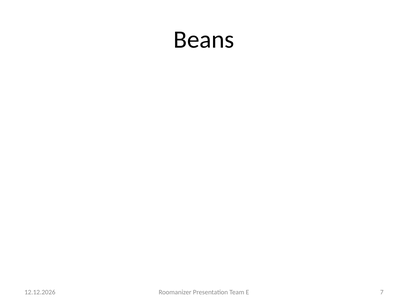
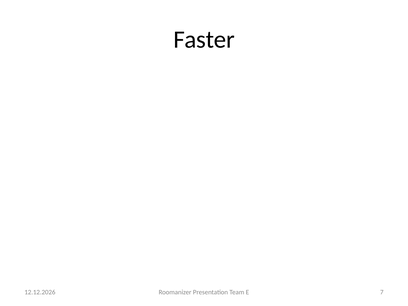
Beans: Beans -> Faster (204, 39)
